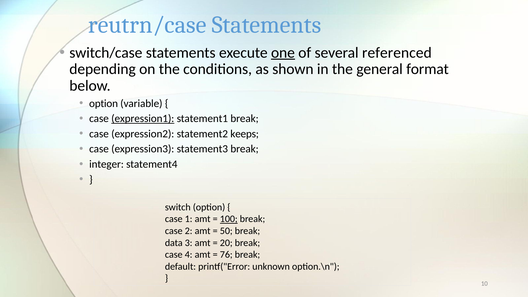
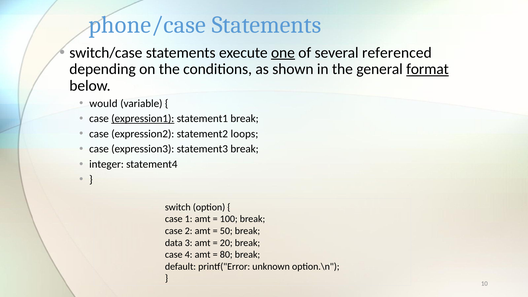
reutrn/case: reutrn/case -> phone/case (147, 25)
format underline: none -> present (428, 69)
option: option -> would (103, 103)
keeps: keeps -> loops (244, 134)
100 underline: present -> none (229, 219)
76: 76 -> 80 (226, 255)
